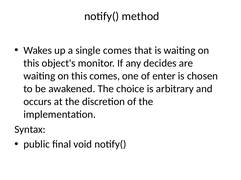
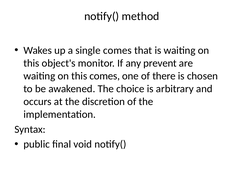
decides: decides -> prevent (160, 63)
enter: enter -> there (164, 76)
